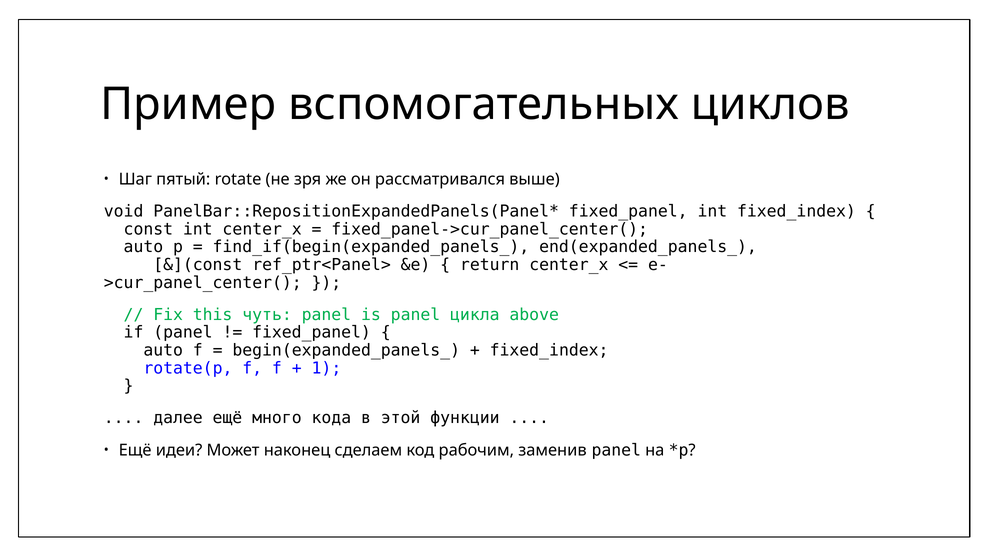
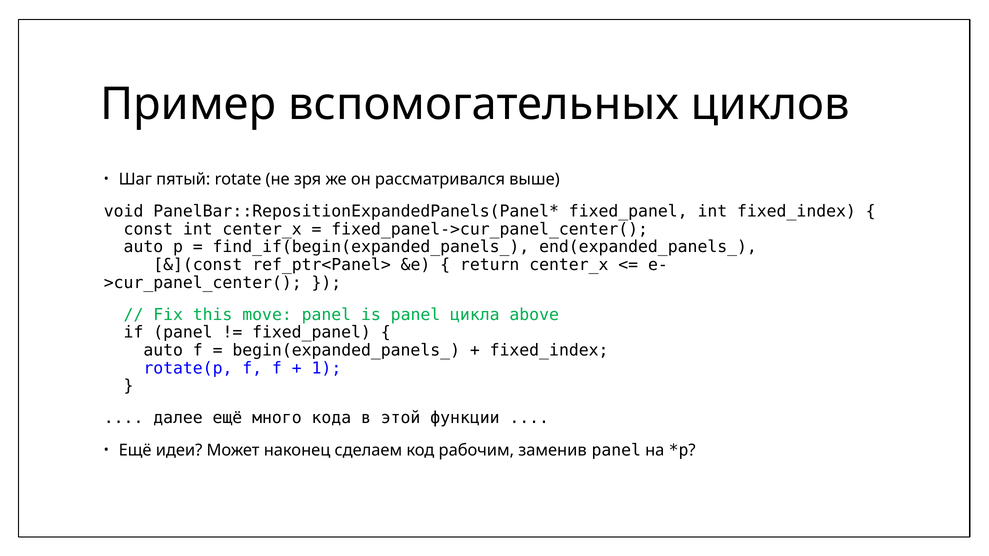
чуть: чуть -> move (267, 315)
